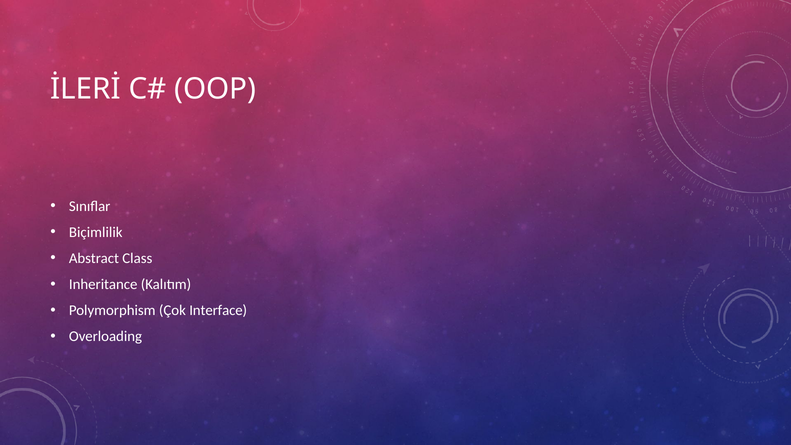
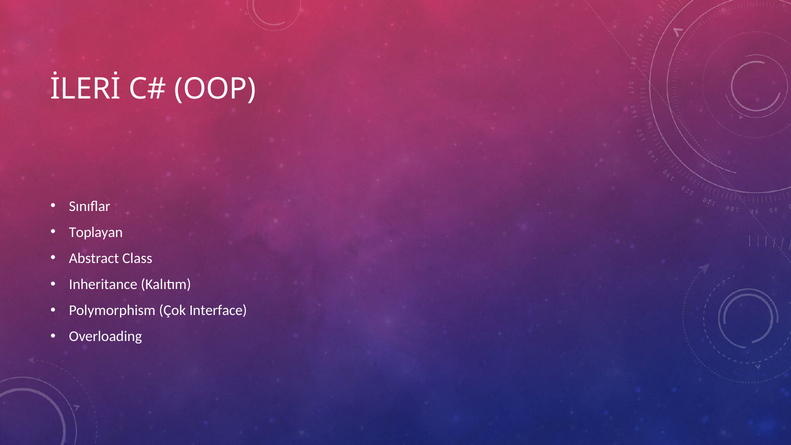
Biçimlilik: Biçimlilik -> Toplayan (96, 232)
